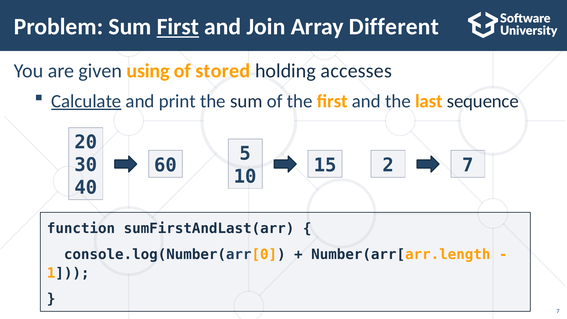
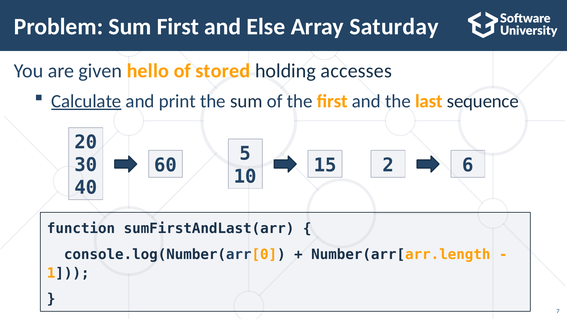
First underline: present -> none (178, 27)
Join: Join -> Else (266, 27)
Different: Different -> Saturday (394, 27)
using: using -> hello (148, 71)
2 7: 7 -> 6 (468, 165)
